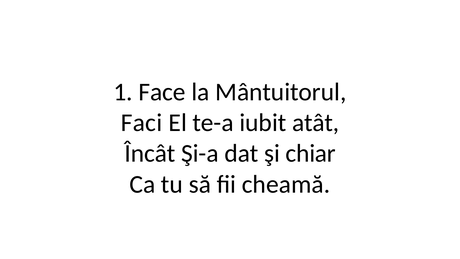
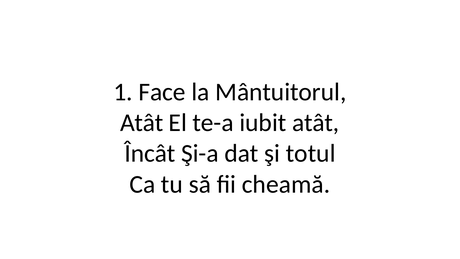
Faci: Faci -> Atât (142, 123)
chiar: chiar -> totul (311, 153)
